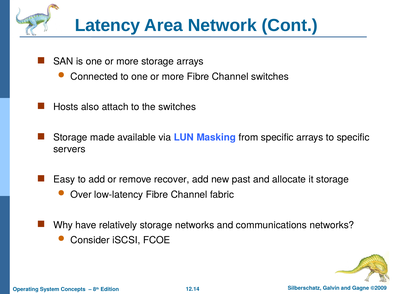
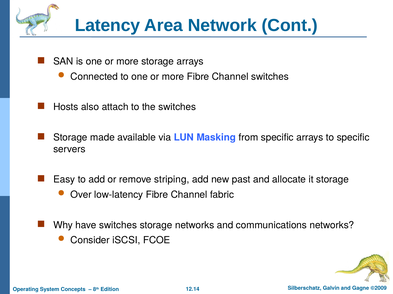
recover: recover -> striping (172, 180)
have relatively: relatively -> switches (118, 226)
